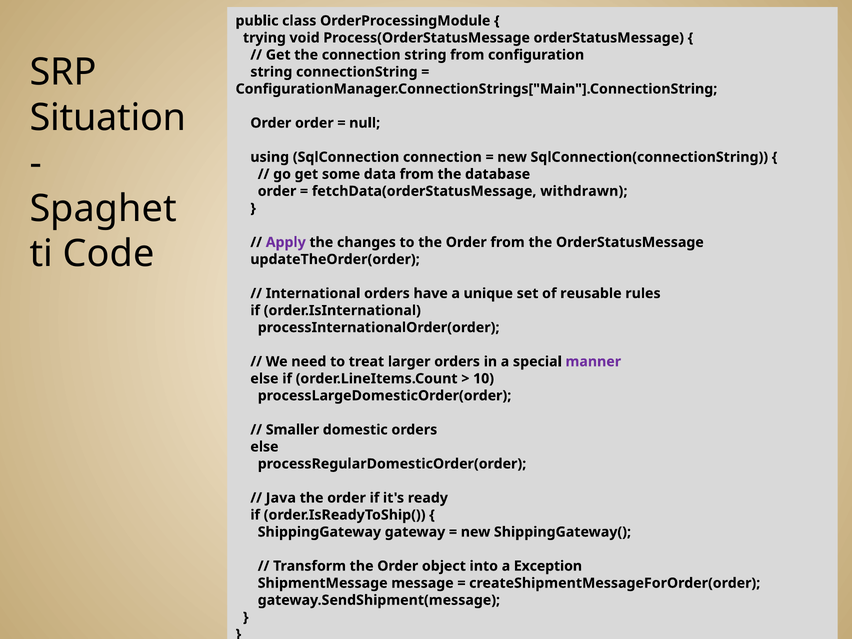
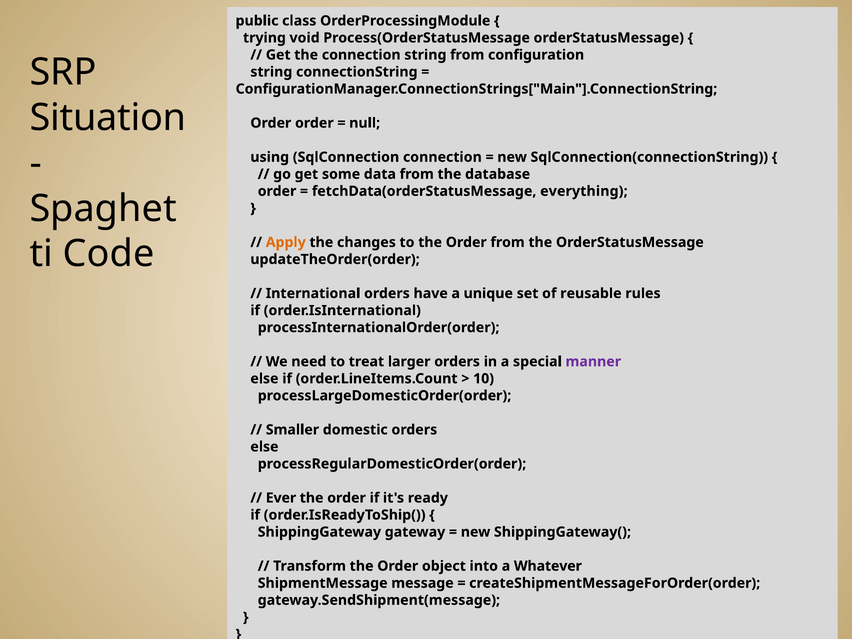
withdrawn: withdrawn -> everything (584, 191)
Apply colour: purple -> orange (286, 242)
Java: Java -> Ever (281, 498)
Exception: Exception -> Whatever (548, 566)
